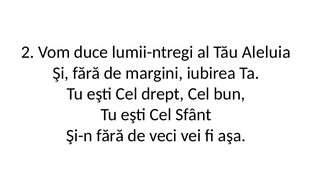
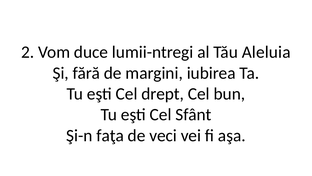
Şi-n fără: fără -> faţa (110, 135)
